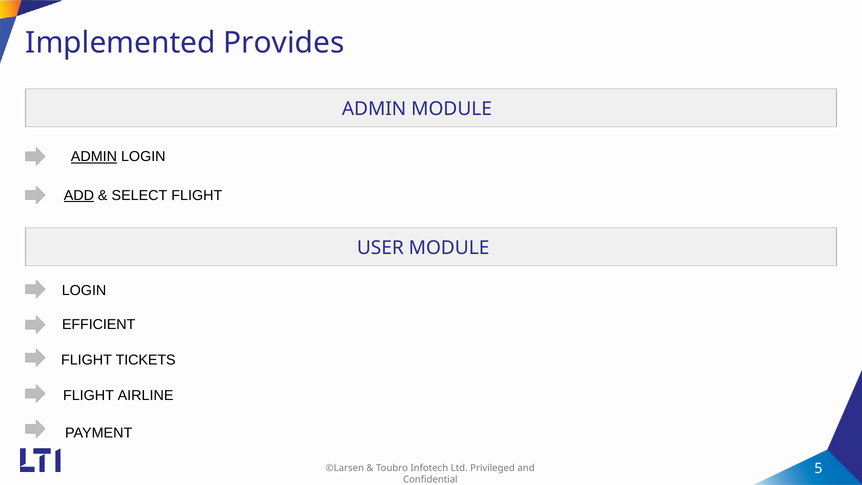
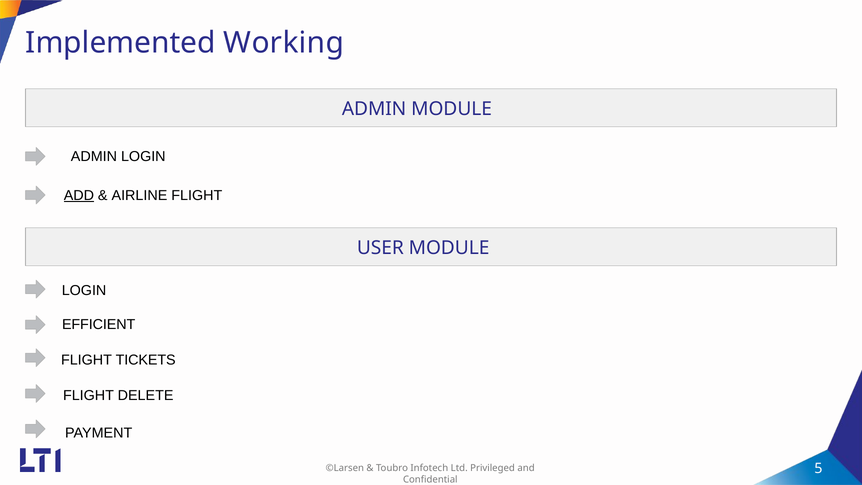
Provides: Provides -> Working (284, 43)
ADMIN underline: present -> none (94, 157)
SELECT: SELECT -> AIRLINE (139, 195)
AIRLINE: AIRLINE -> DELETE (146, 395)
